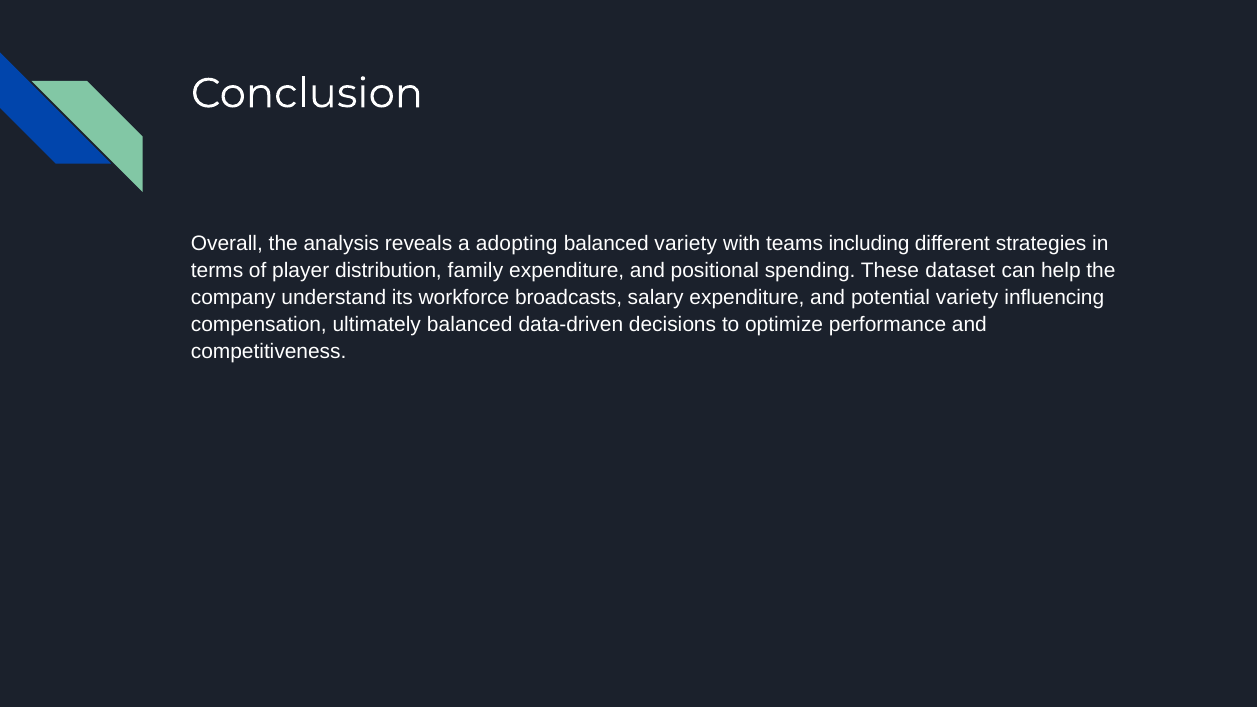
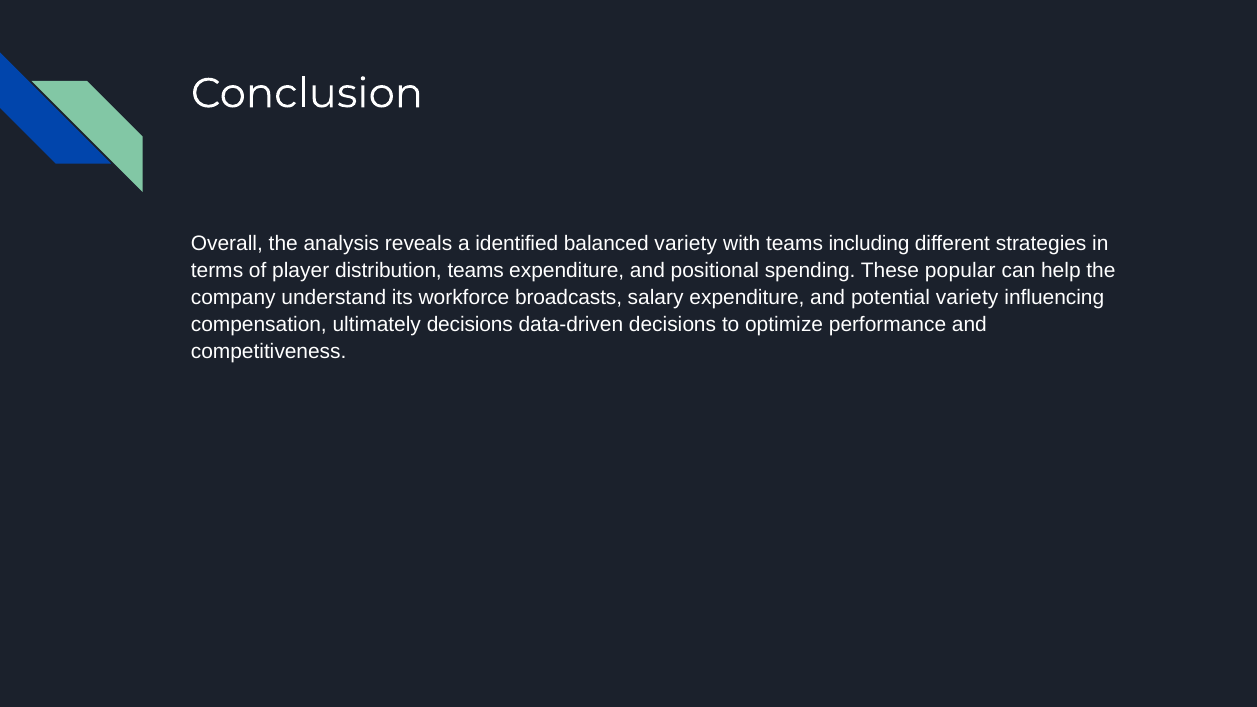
adopting: adopting -> identified (517, 244)
distribution family: family -> teams (476, 271)
dataset: dataset -> popular (960, 271)
ultimately balanced: balanced -> decisions (470, 325)
